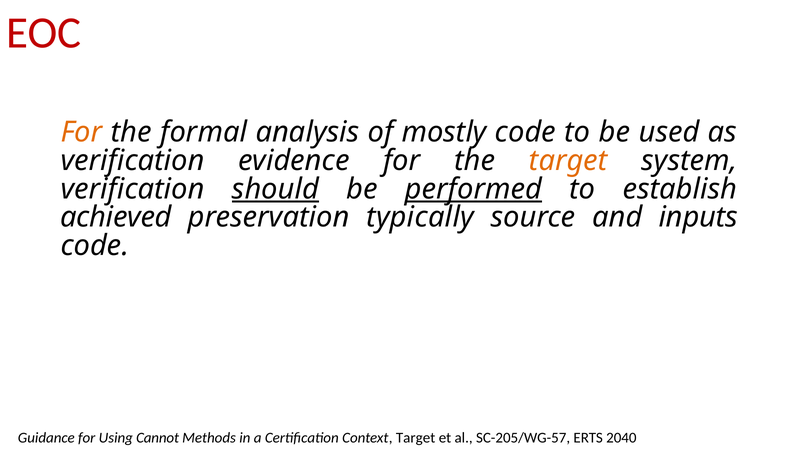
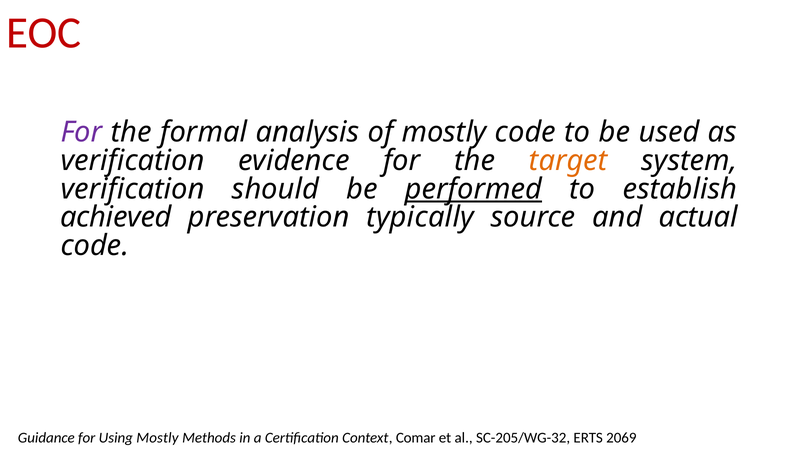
For colour: orange -> purple (81, 132)
should underline: present -> none (276, 189)
inputs: inputs -> actual (698, 217)
Using Cannot: Cannot -> Mostly (157, 438)
Context Target: Target -> Comar (416, 438)
SC-205/WG-57: SC-205/WG-57 -> SC-205/WG-32 (523, 438)
2040: 2040 -> 2069 (621, 438)
